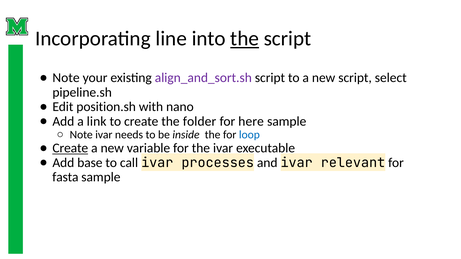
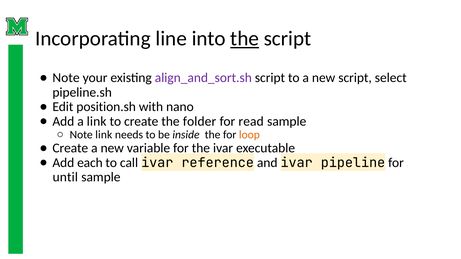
here: here -> read (251, 121)
Note ivar: ivar -> link (104, 135)
loop colour: blue -> orange (249, 135)
Create underline: present -> none (70, 148)
base: base -> each (90, 163)
processes: processes -> reference (218, 163)
relevant: relevant -> pipeline (353, 163)
fasta: fasta -> until (65, 177)
